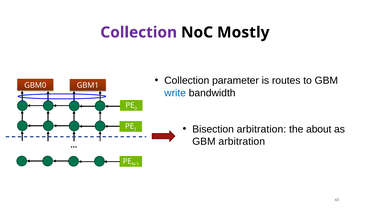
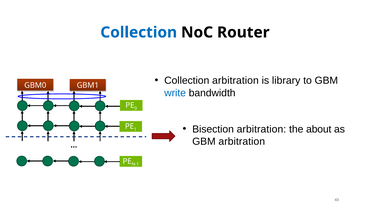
Collection colour: purple -> blue (139, 32)
Mostly: Mostly -> Router (243, 32)
Collection parameter: parameter -> arbitration (235, 81)
routes: routes -> library (286, 81)
